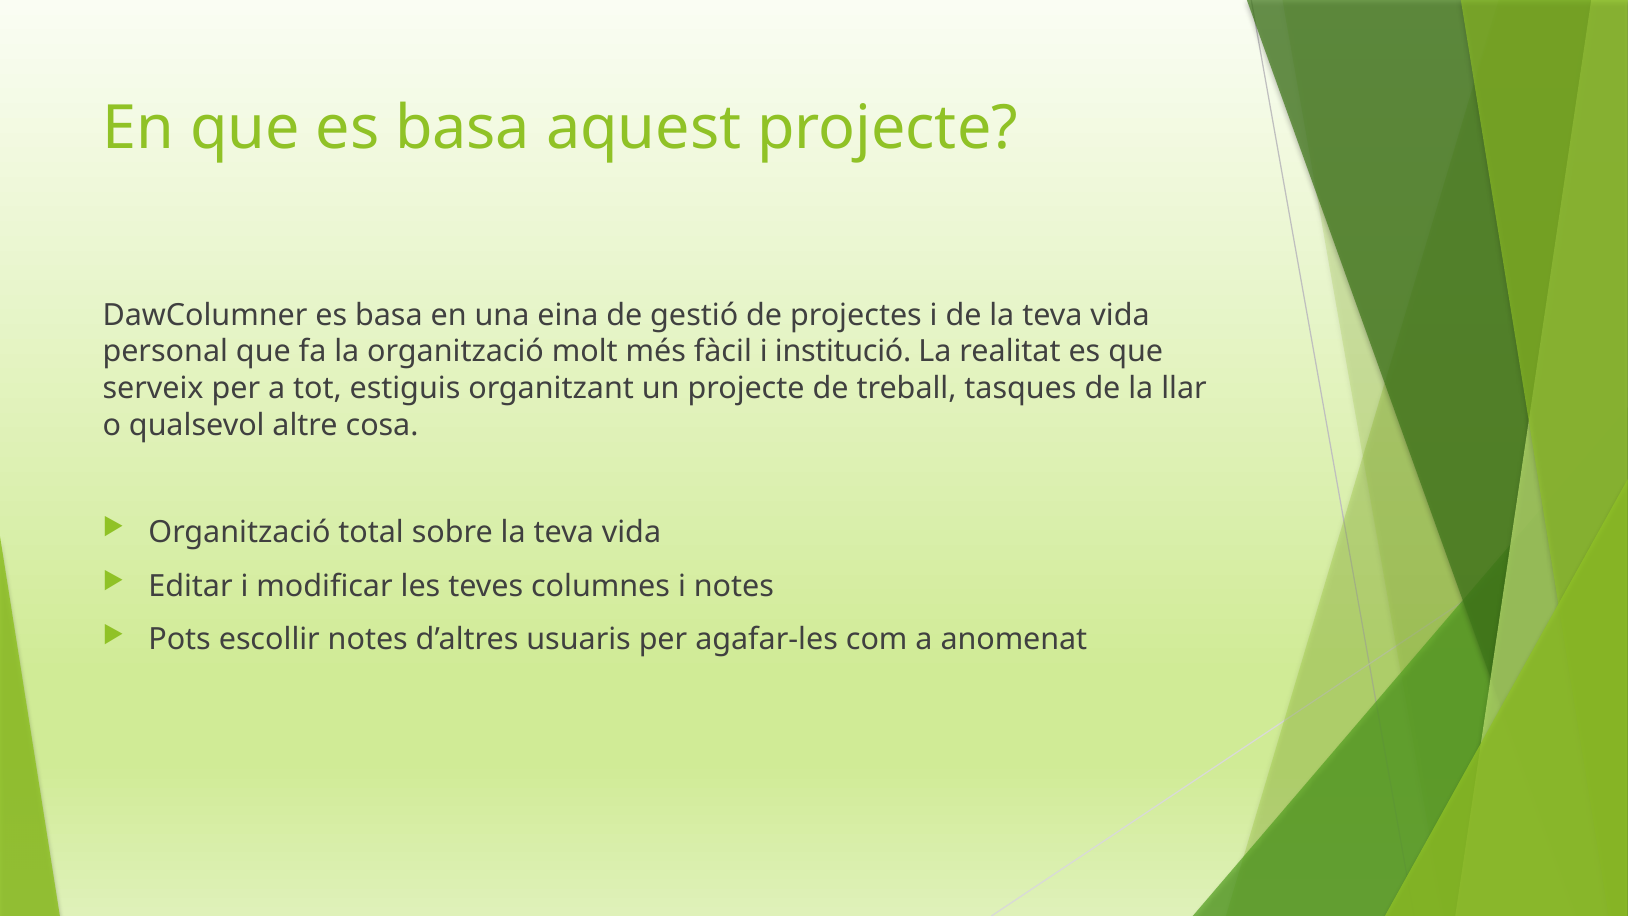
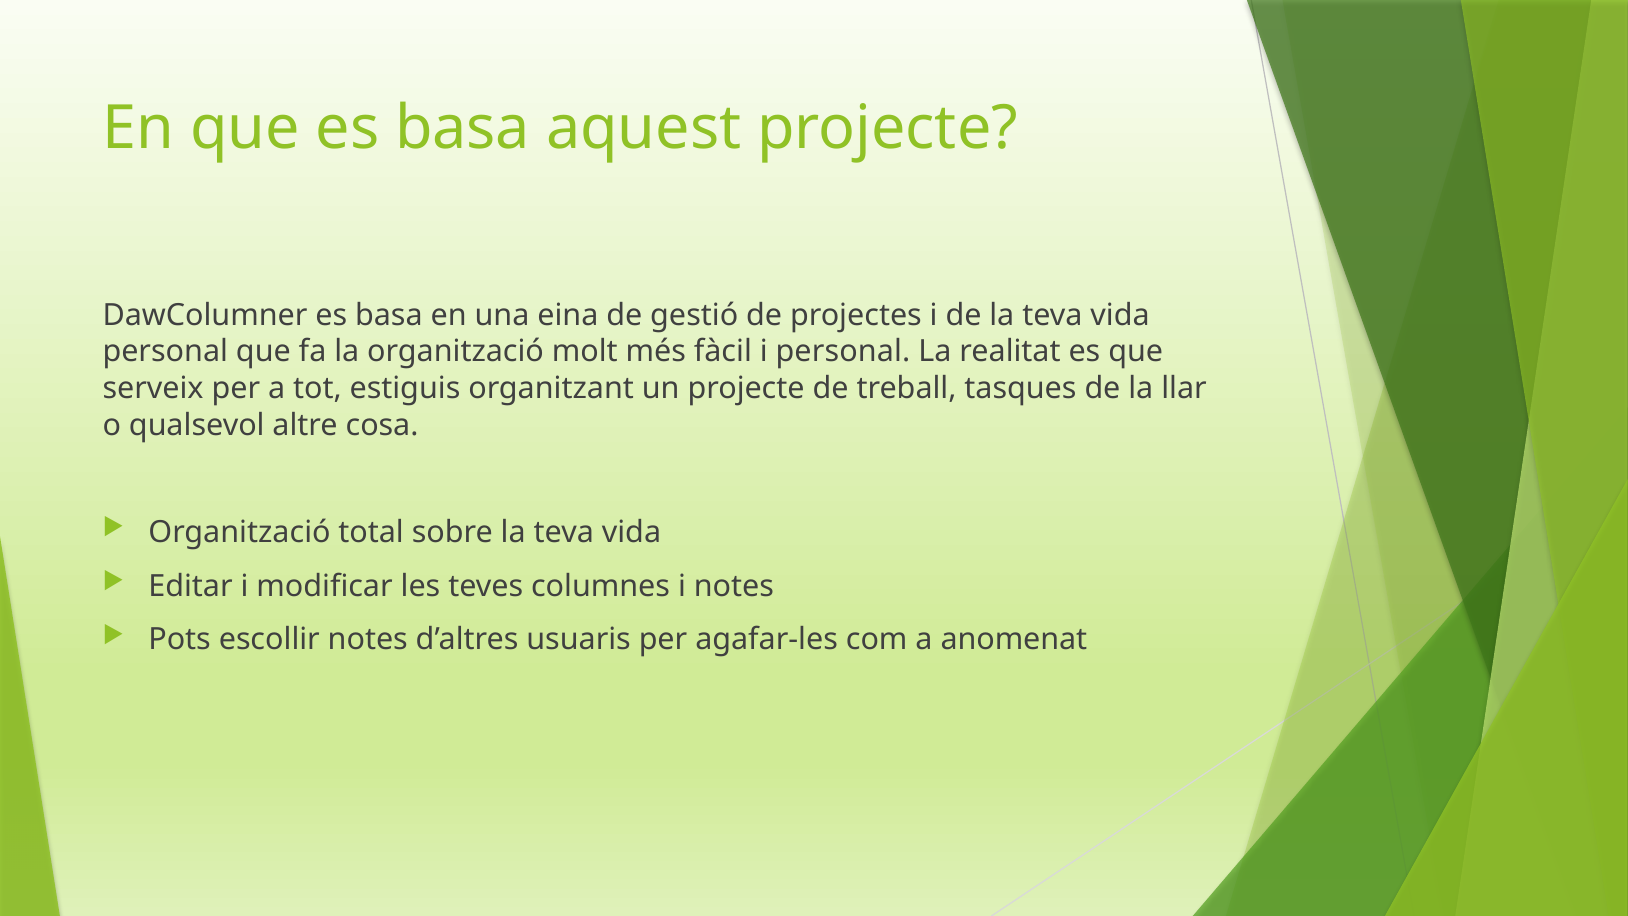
i institució: institució -> personal (843, 352)
